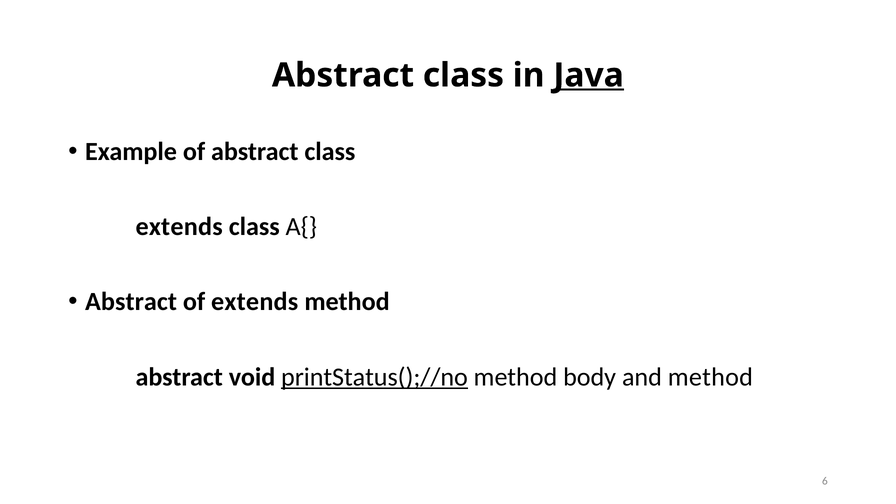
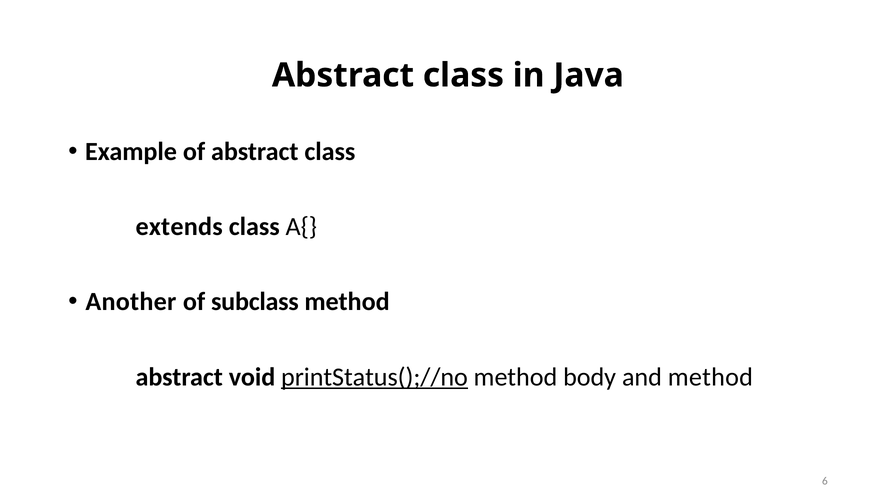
Java underline: present -> none (589, 75)
Abstract: Abstract -> Another (131, 302)
of extends: extends -> subclass (255, 302)
